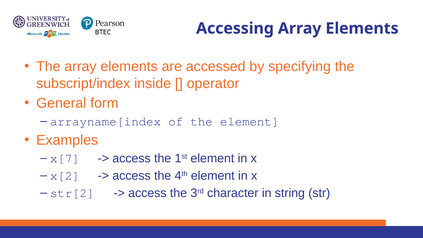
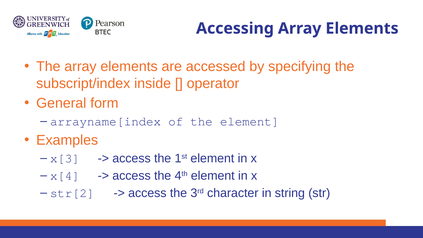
x[7: x[7 -> x[3 (65, 158)
x[2: x[2 -> x[4 (65, 176)
